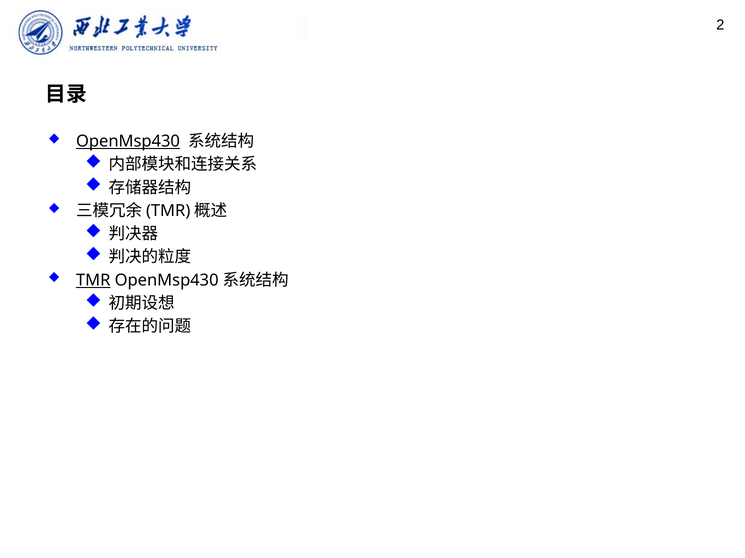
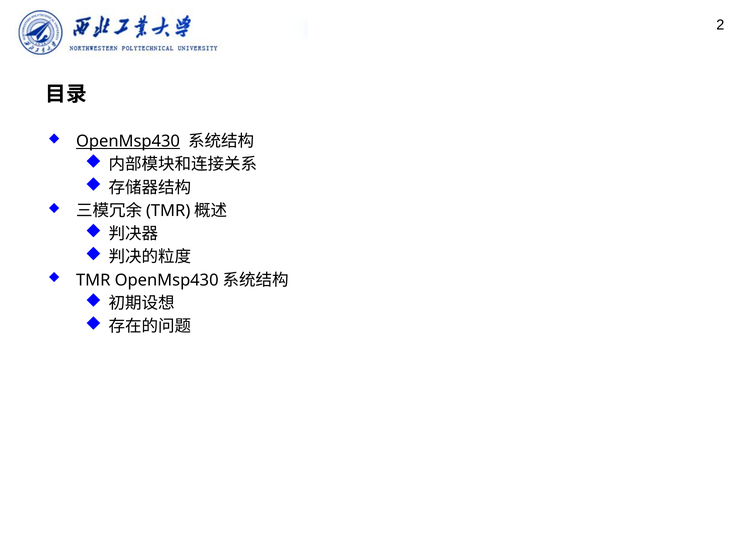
TMR underline: present -> none (93, 281)
